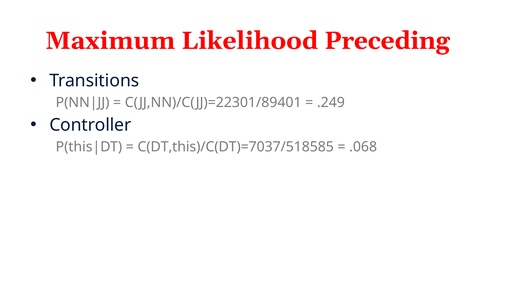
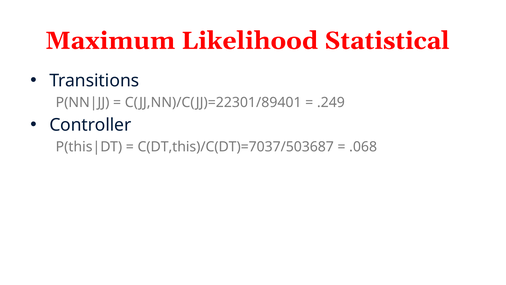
Preceding: Preceding -> Statistical (387, 41)
C(DT,this)/C(DT)=7037/518585: C(DT,this)/C(DT)=7037/518585 -> C(DT,this)/C(DT)=7037/503687 (236, 147)
